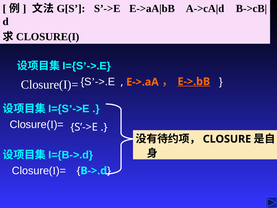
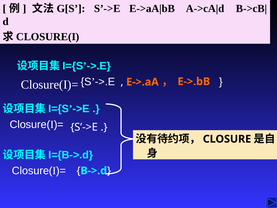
E->.bB underline: present -> none (194, 81)
